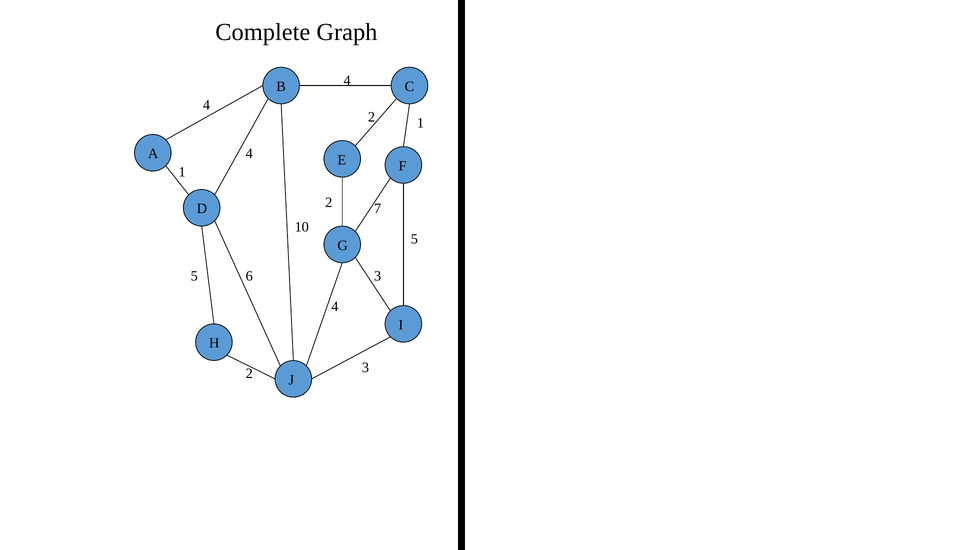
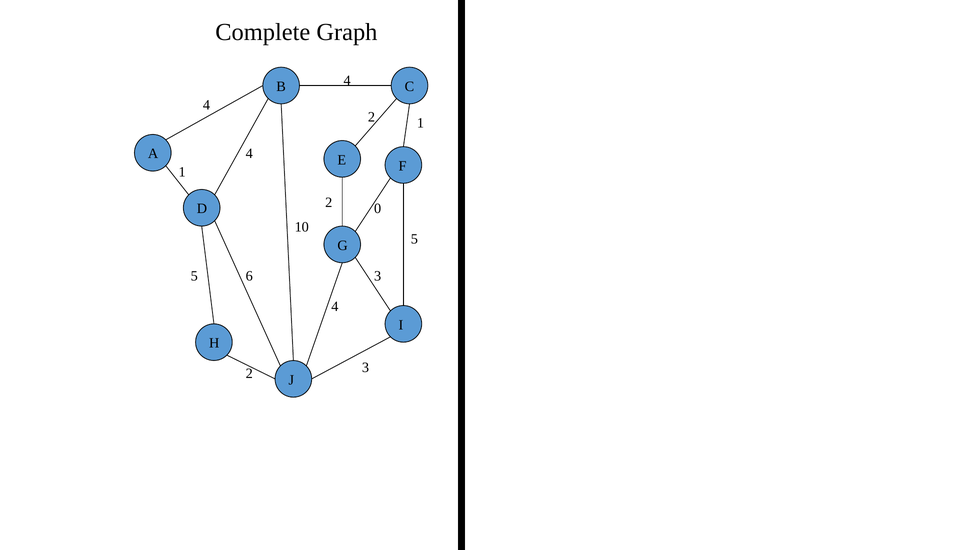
7: 7 -> 0 (378, 209)
